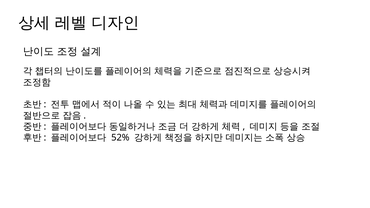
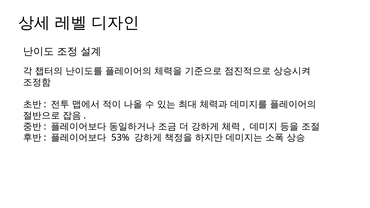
52%: 52% -> 53% (120, 138)
